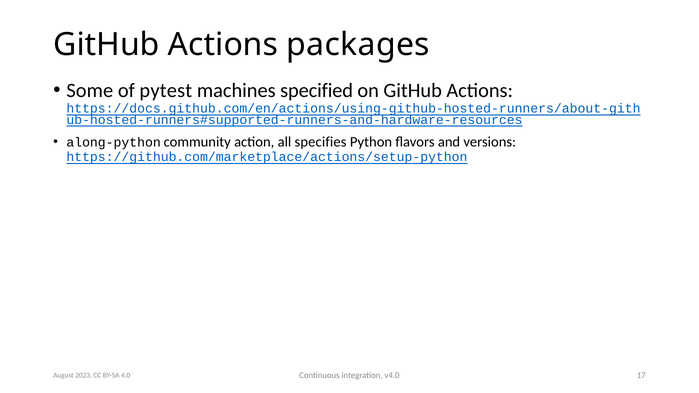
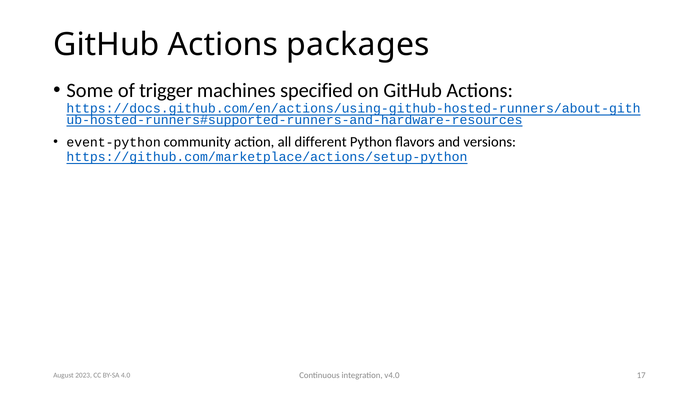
pytest: pytest -> trigger (166, 90)
along-python: along-python -> event-python (114, 143)
specifies: specifies -> different (321, 142)
